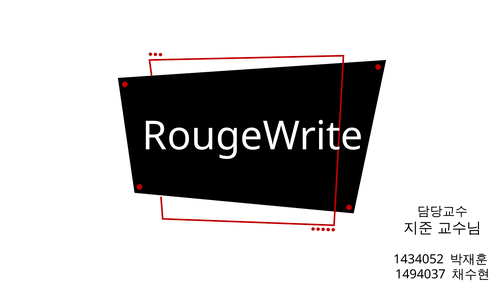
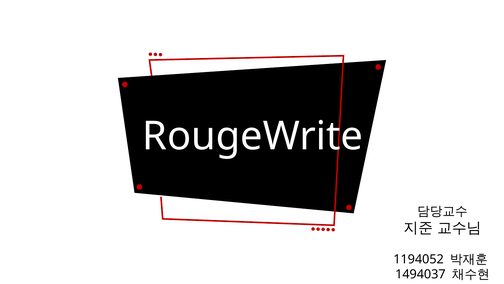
1434052: 1434052 -> 1194052 (419, 259)
